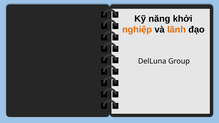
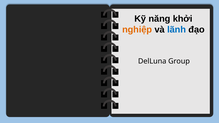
lãnh colour: orange -> blue (177, 30)
